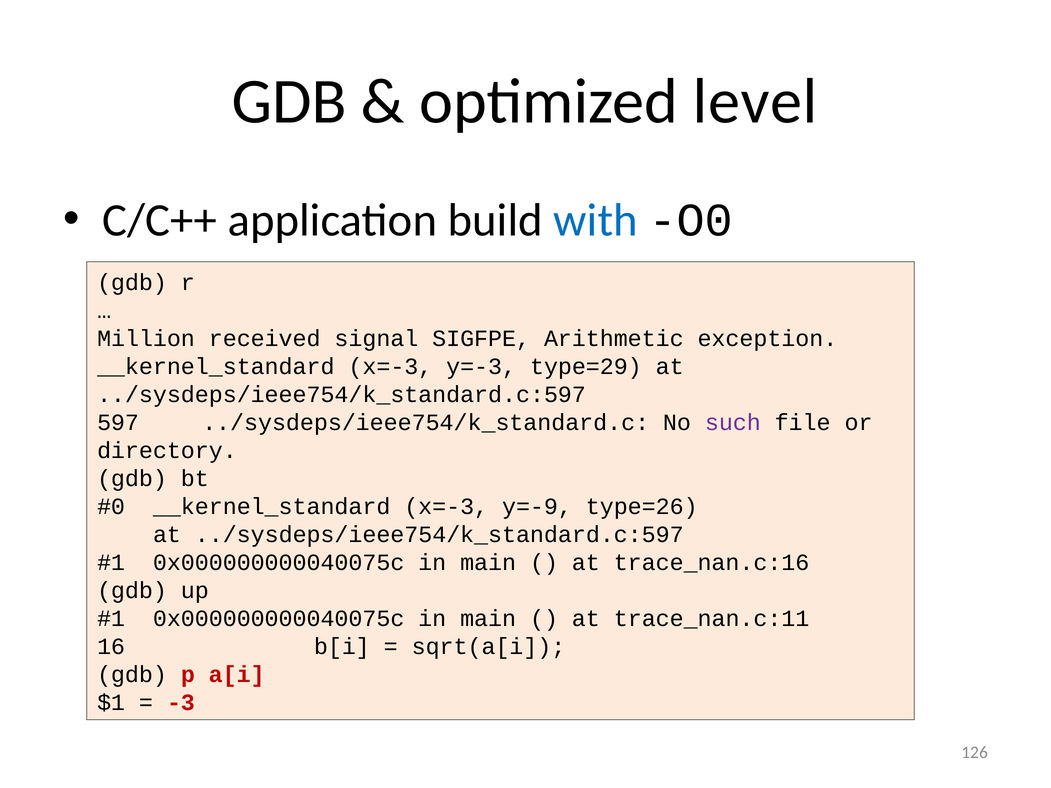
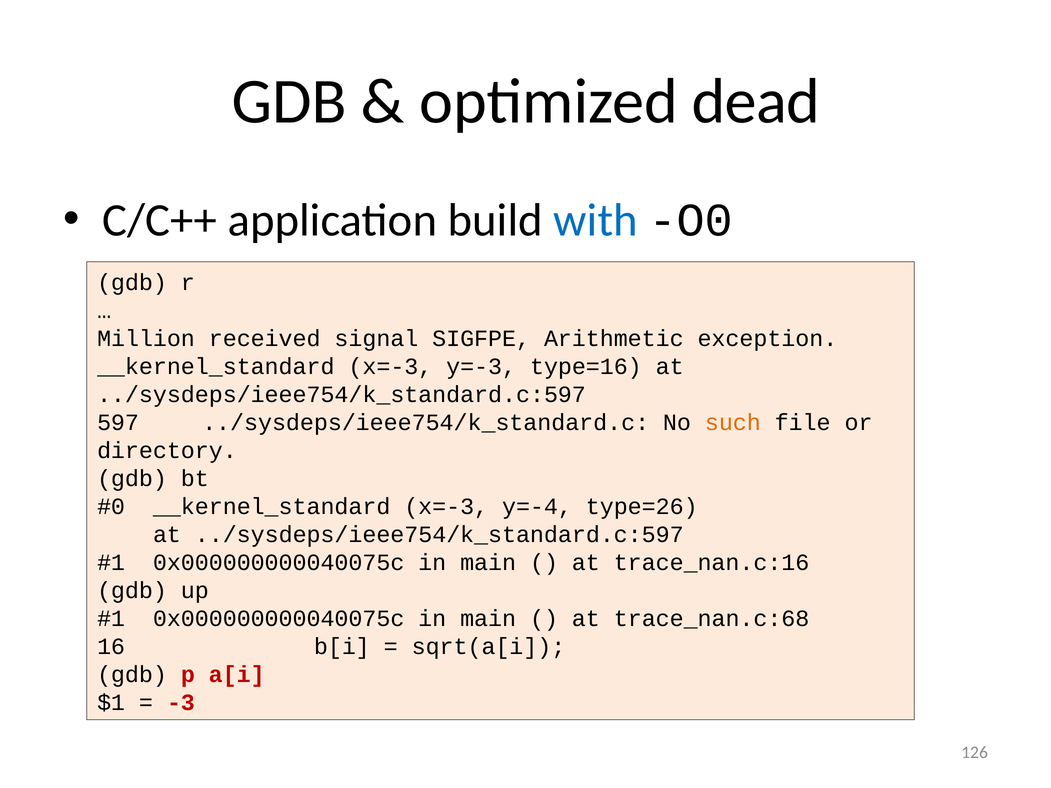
level: level -> dead (756, 102)
type=29: type=29 -> type=16 (586, 367)
such colour: purple -> orange (733, 423)
y=-9: y=-9 -> y=-4 (537, 507)
trace_nan.c:11: trace_nan.c:11 -> trace_nan.c:68 (712, 619)
